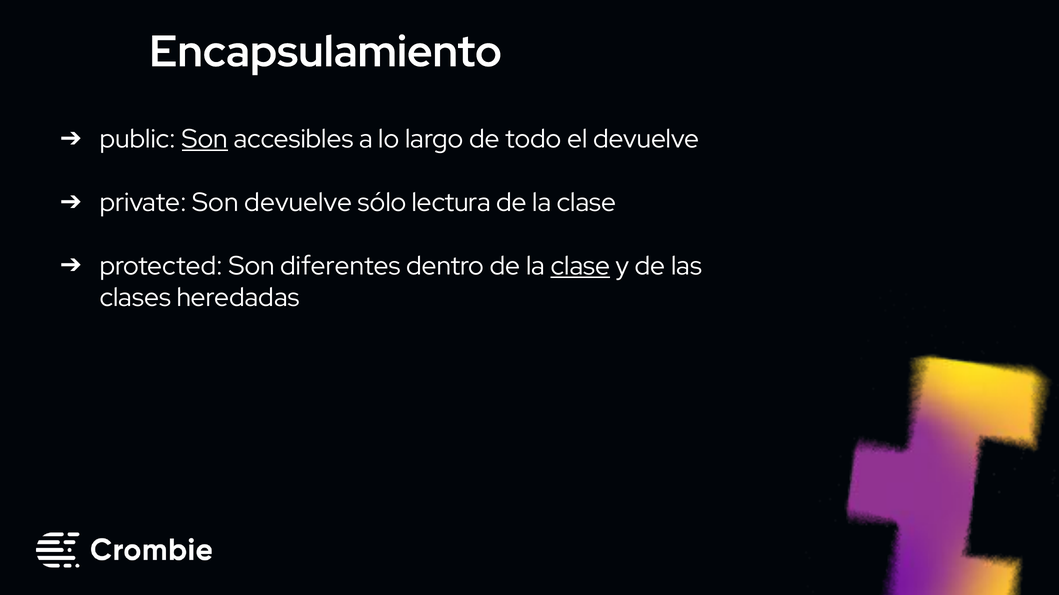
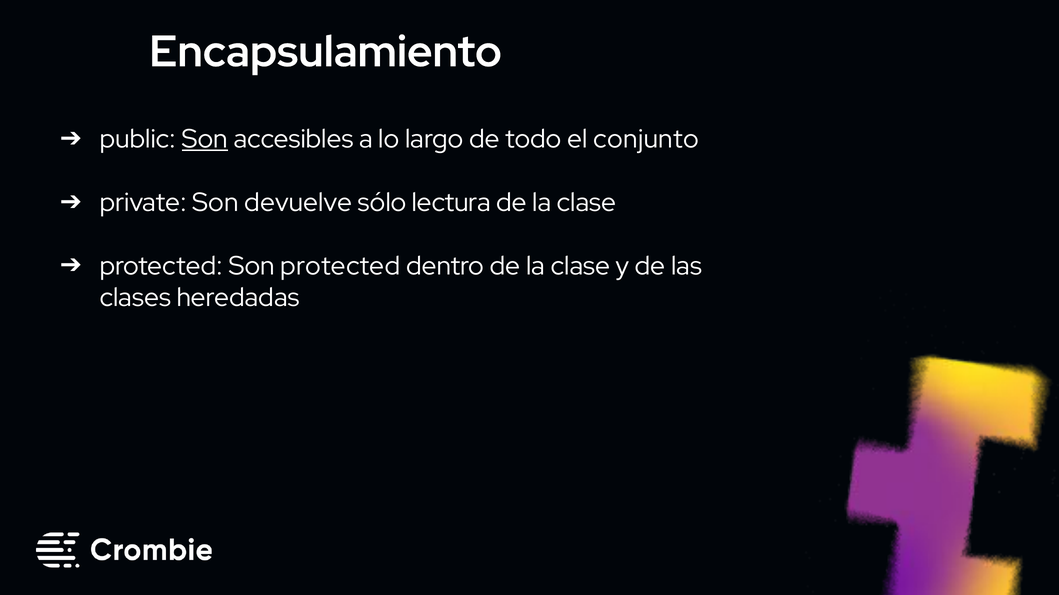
el devuelve: devuelve -> conjunto (646, 139)
Son diferentes: diferentes -> protected (340, 266)
clase underline: present -> none (580, 266)
